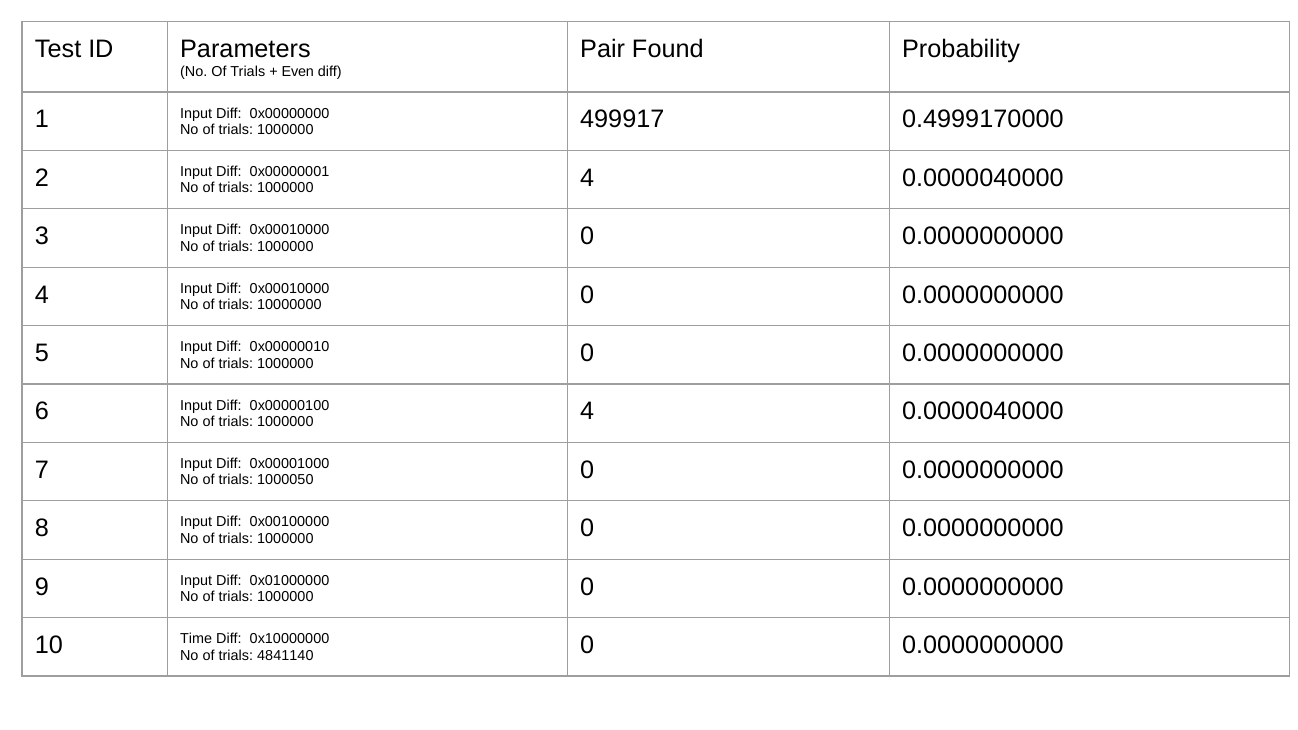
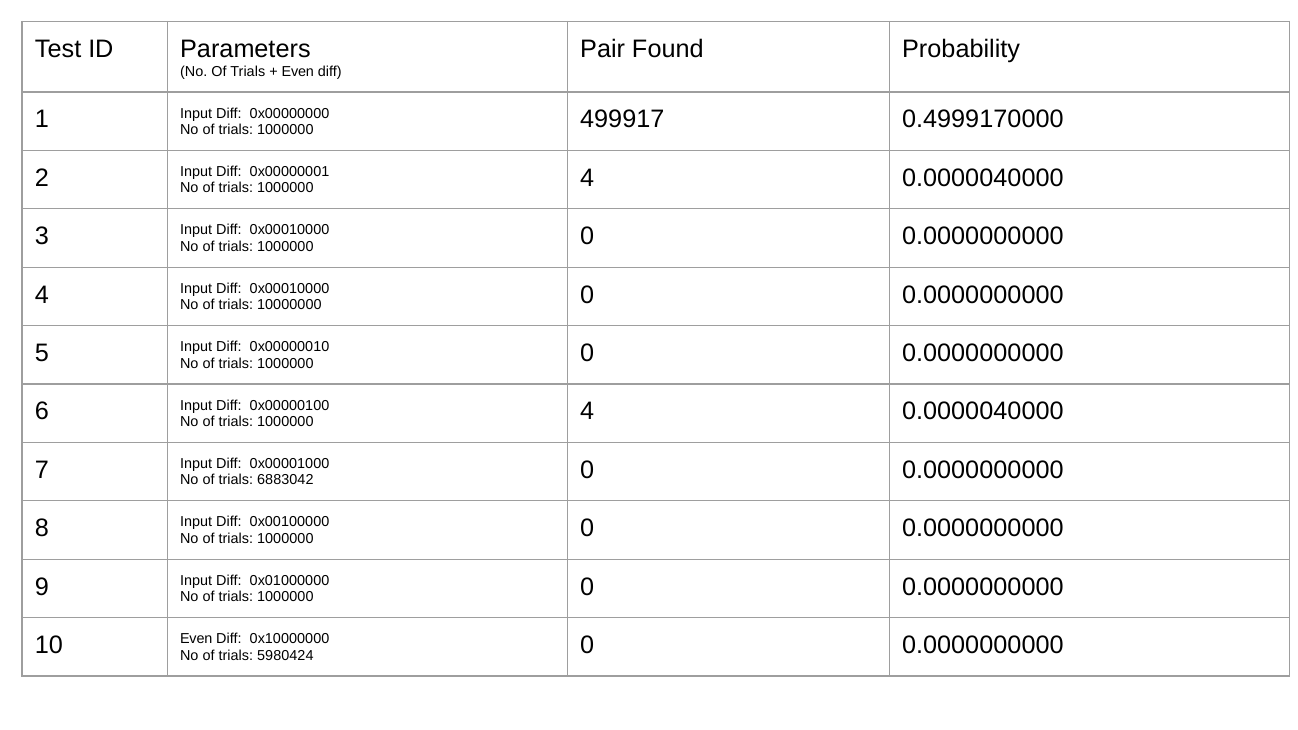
1000050: 1000050 -> 6883042 (285, 480)
10 Time: Time -> Even (196, 639)
4841140: 4841140 -> 5980424 (285, 655)
